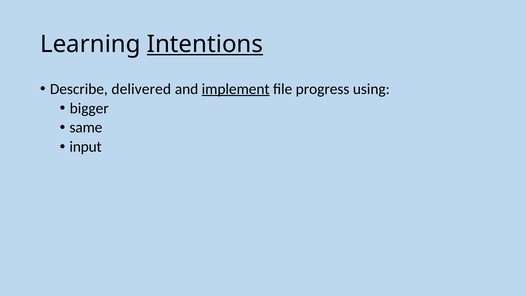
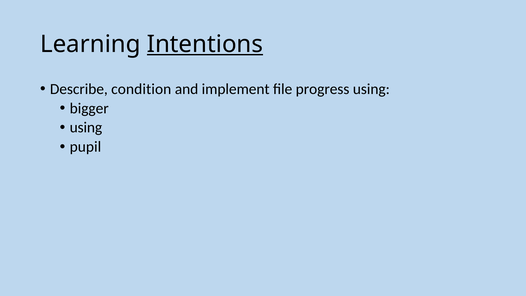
delivered: delivered -> condition (141, 89)
implement underline: present -> none (236, 89)
same: same -> using (86, 128)
input: input -> pupil (85, 147)
